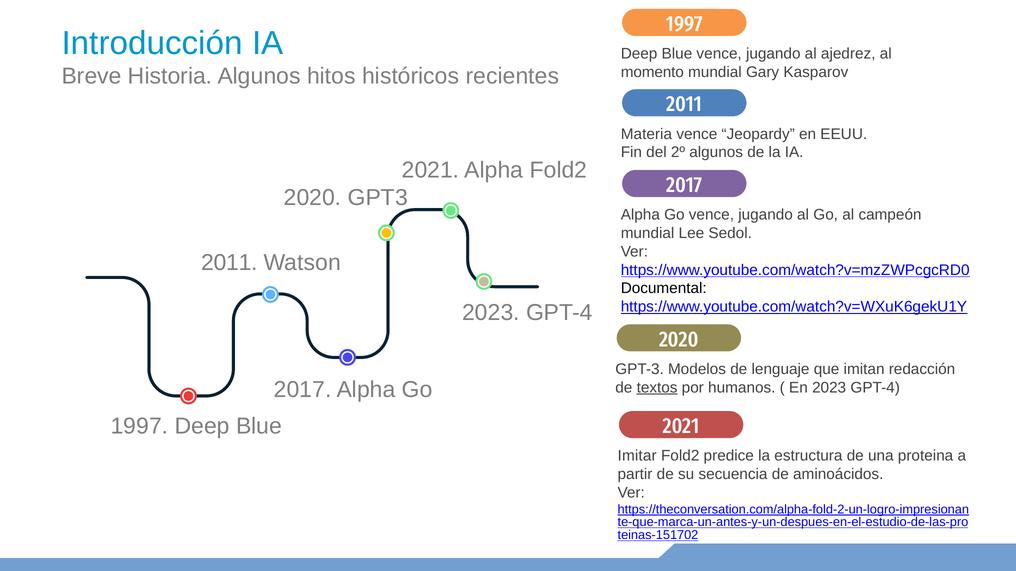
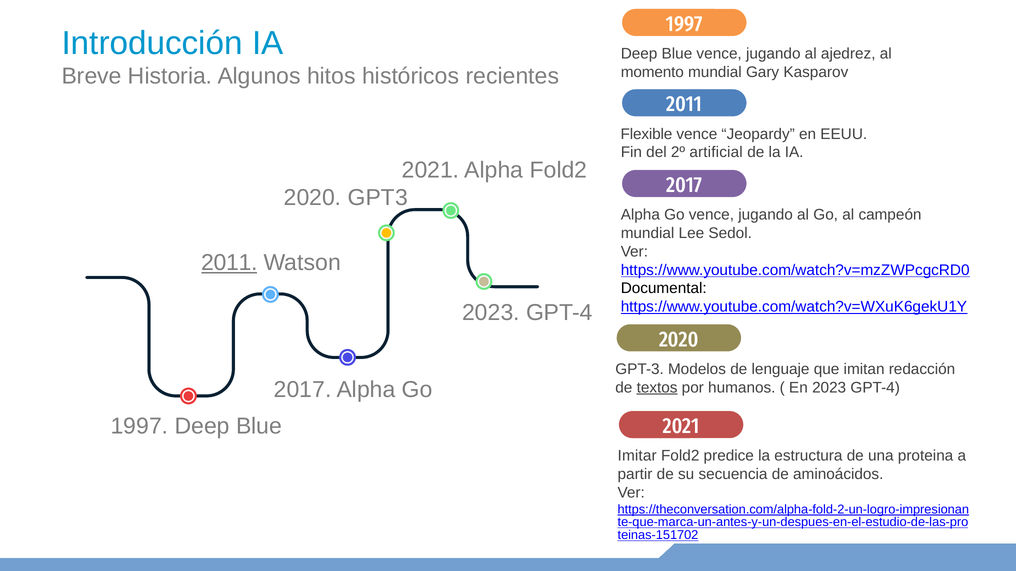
Materia: Materia -> Flexible (647, 134)
2º algunos: algunos -> artificial (716, 153)
2011 underline: none -> present (229, 263)
